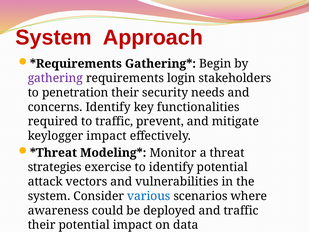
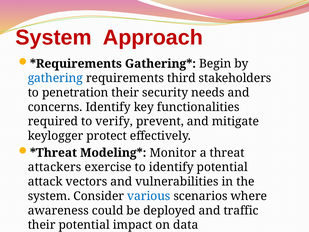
gathering colour: purple -> blue (55, 78)
login: login -> third (181, 78)
to traffic: traffic -> verify (114, 121)
keylogger impact: impact -> protect (107, 136)
strategies: strategies -> attackers (55, 167)
